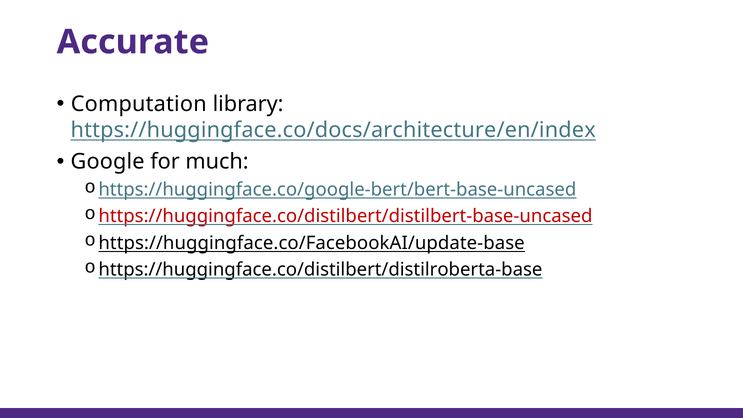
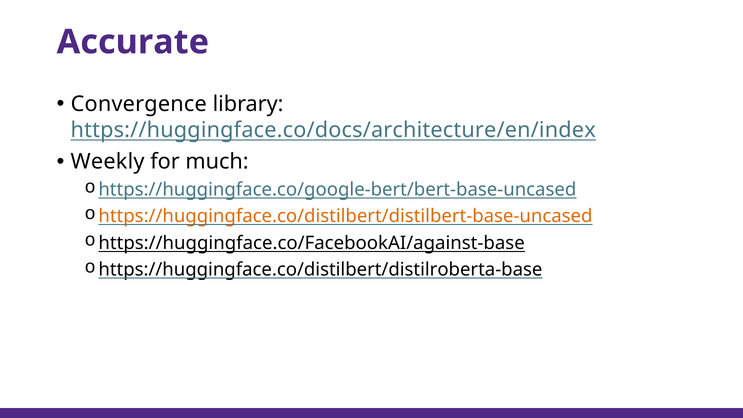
Computation: Computation -> Convergence (139, 104)
Google: Google -> Weekly (108, 162)
https://huggingface.co/distilbert/distilbert-base-uncased colour: red -> orange (345, 216)
https://huggingface.co/FacebookAI/update-base: https://huggingface.co/FacebookAI/update-base -> https://huggingface.co/FacebookAI/against-base (312, 243)
